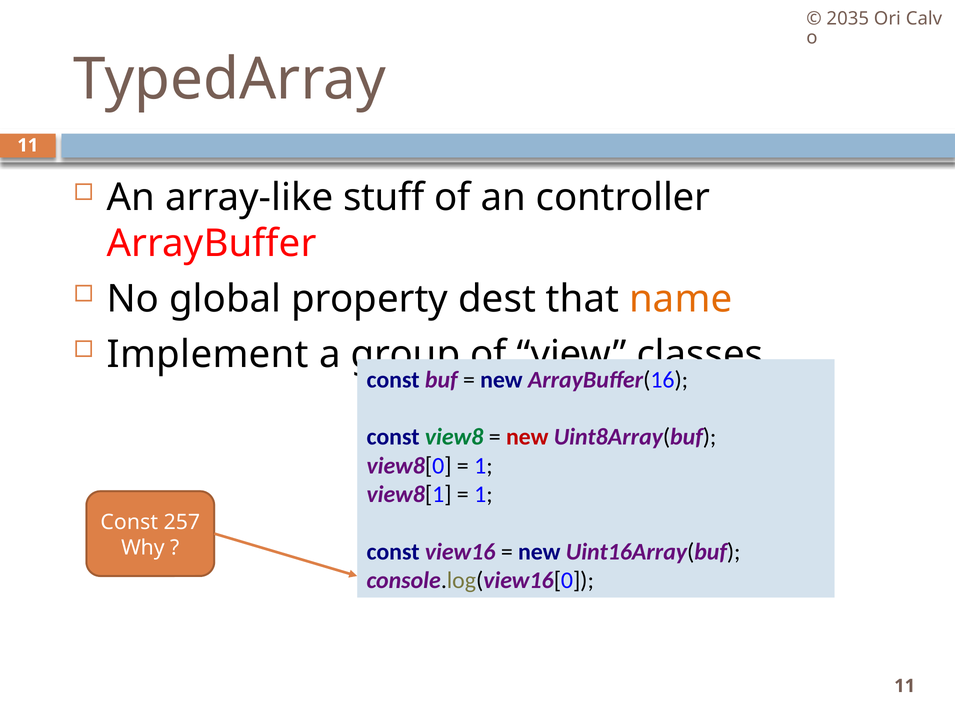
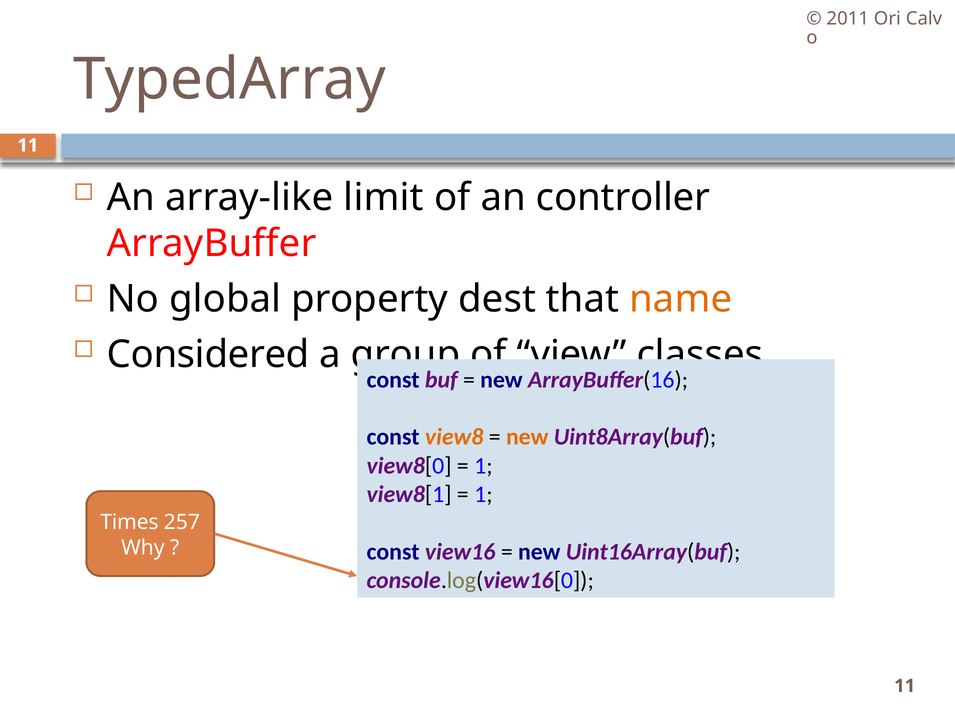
2035: 2035 -> 2011 (848, 19)
stuff: stuff -> limit (384, 198)
Implement: Implement -> Considered (208, 355)
view8 colour: green -> orange (454, 437)
new colour: red -> orange (527, 437)
Const: Const -> Times (129, 523)
